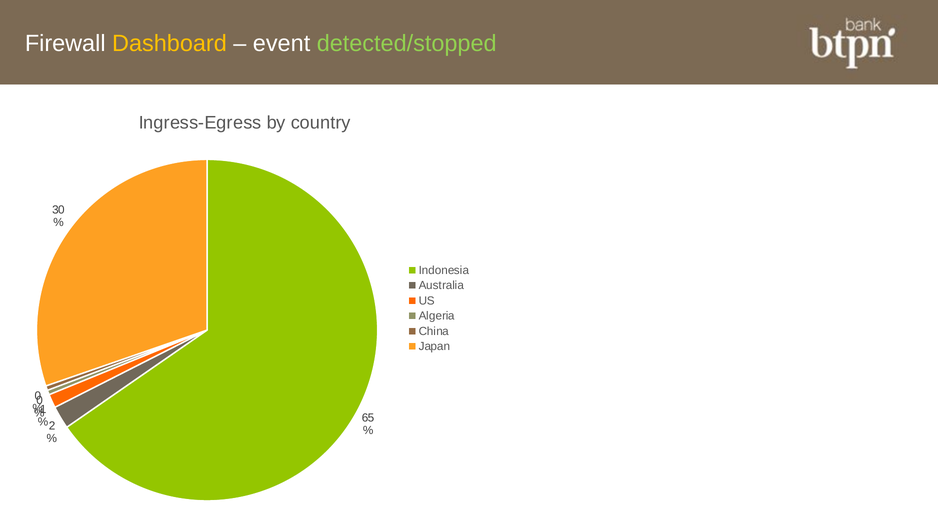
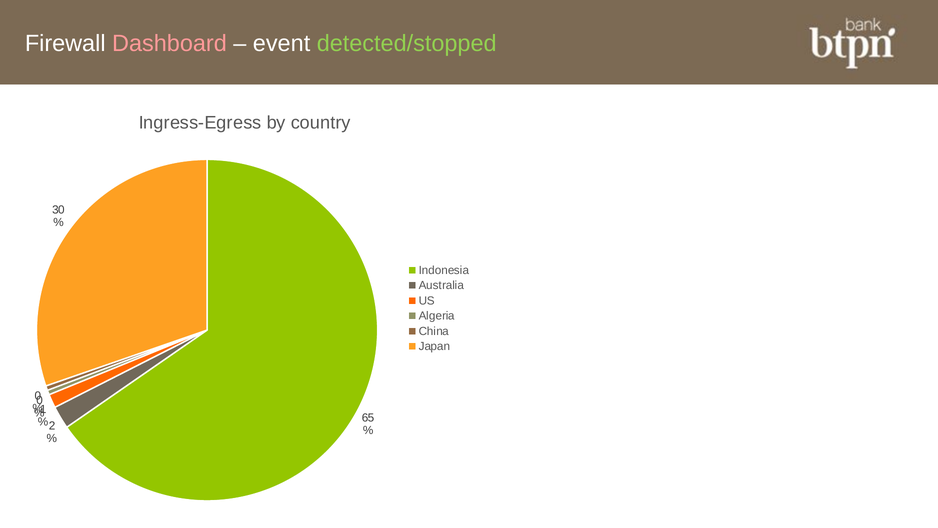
Dashboard colour: yellow -> pink (169, 43)
